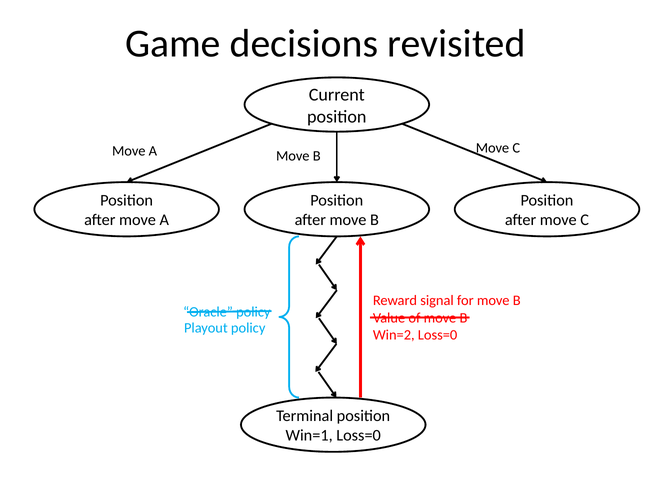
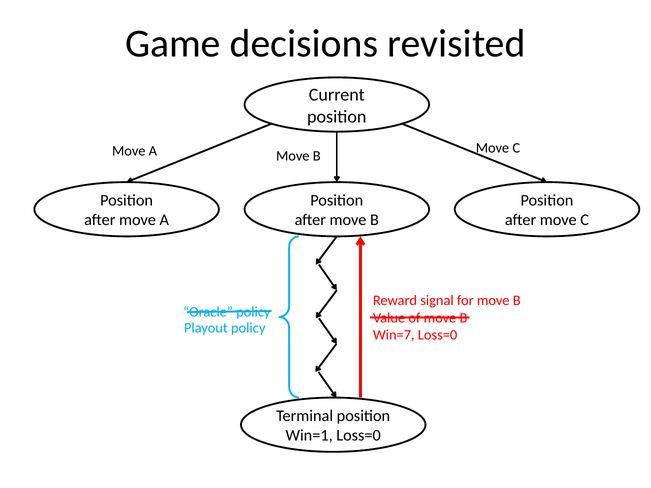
Win=2: Win=2 -> Win=7 (394, 335)
